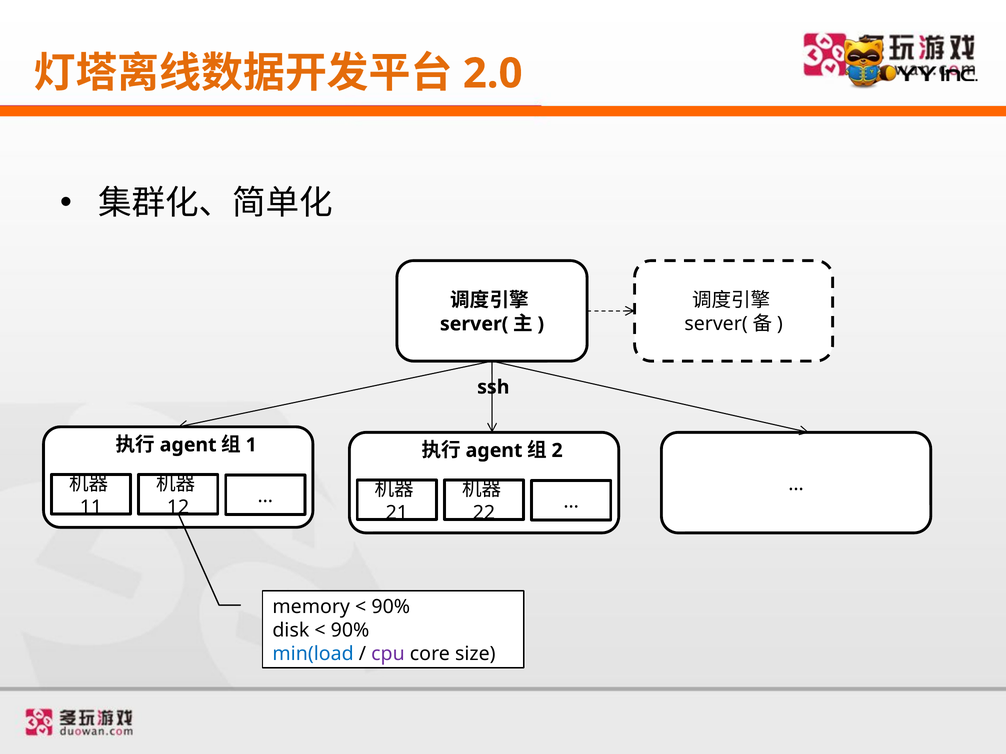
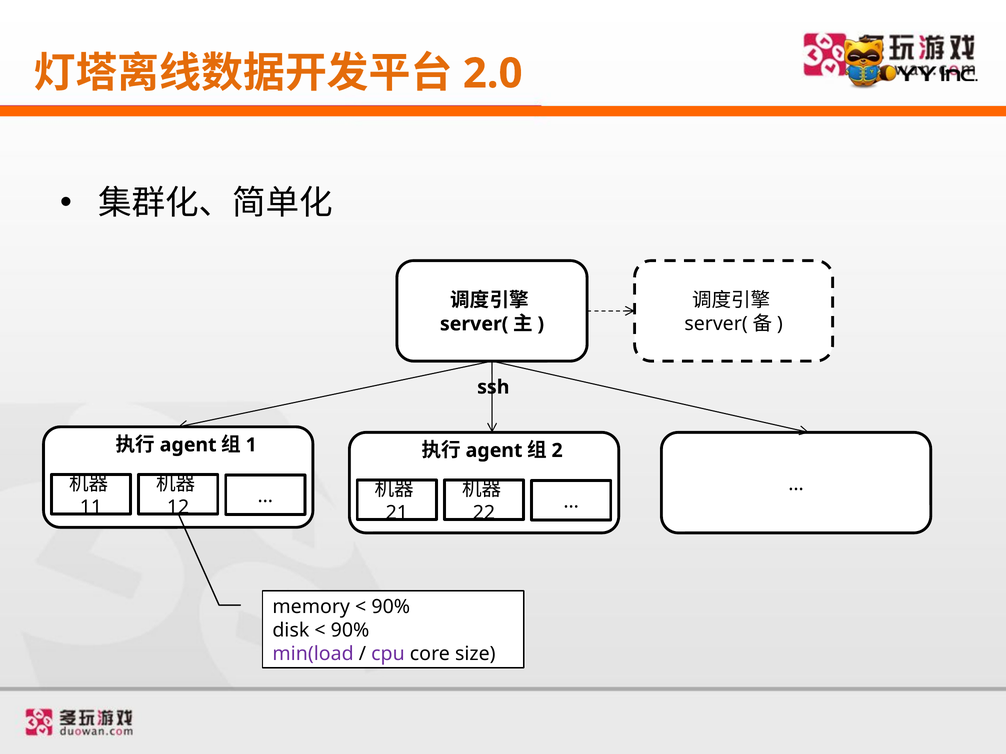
min(load colour: blue -> purple (313, 654)
